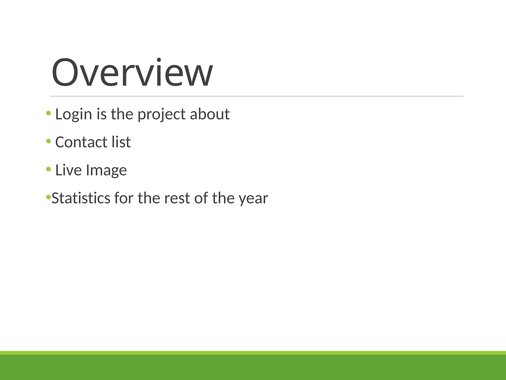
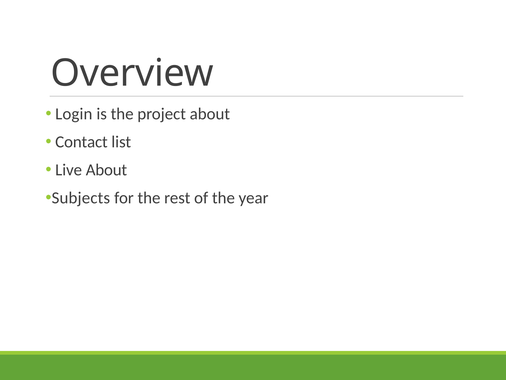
Live Image: Image -> About (106, 170)
Statistics: Statistics -> Subjects (81, 198)
